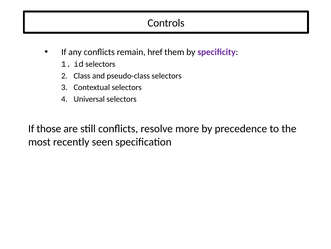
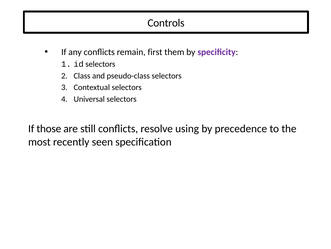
href: href -> first (155, 52)
more: more -> using (187, 128)
